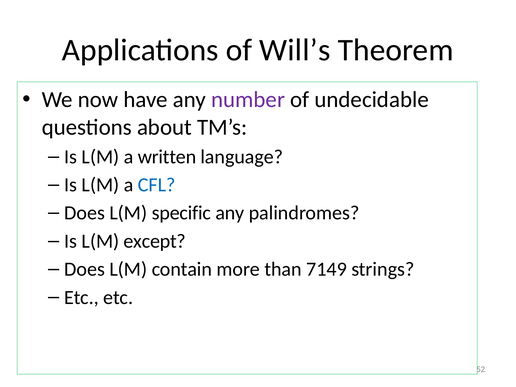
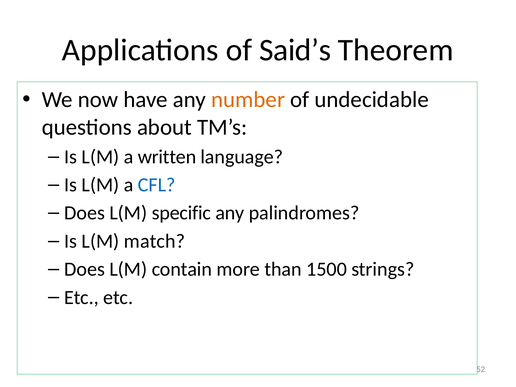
Will’s: Will’s -> Said’s (295, 50)
number colour: purple -> orange (248, 100)
except: except -> match (155, 241)
7149: 7149 -> 1500 (327, 269)
